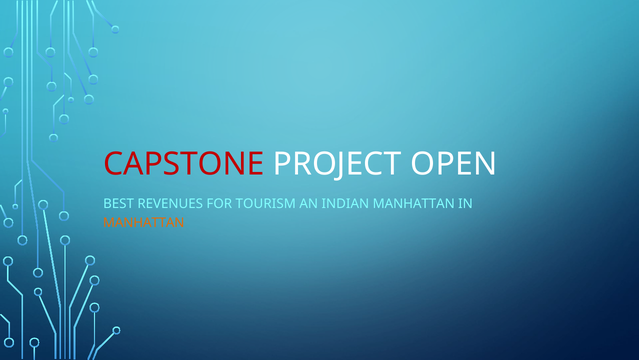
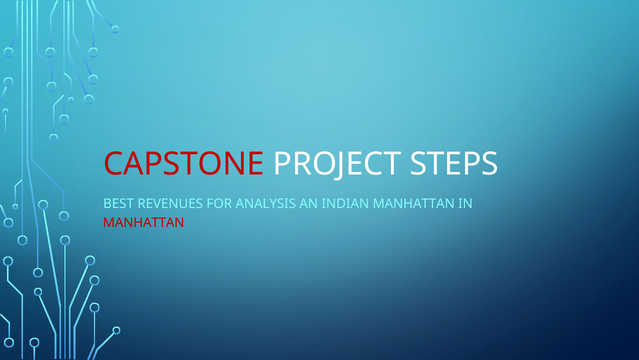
OPEN: OPEN -> STEPS (454, 164)
TOURISM: TOURISM -> ANALYSIS (266, 203)
MANHATTAN colour: orange -> red (144, 222)
